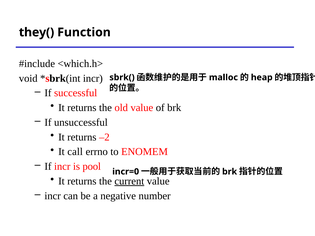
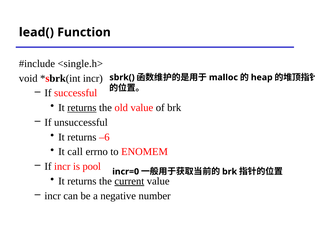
they(: they( -> lead( (36, 32)
<which.h>: <which.h> -> <single.h> (80, 64)
returns underline: none -> present (82, 108)
–2: –2 -> –6 (104, 137)
